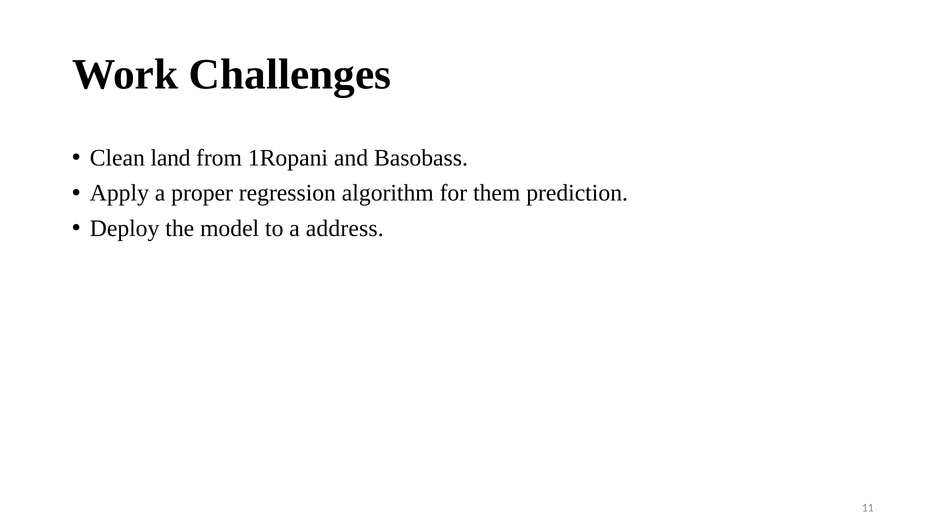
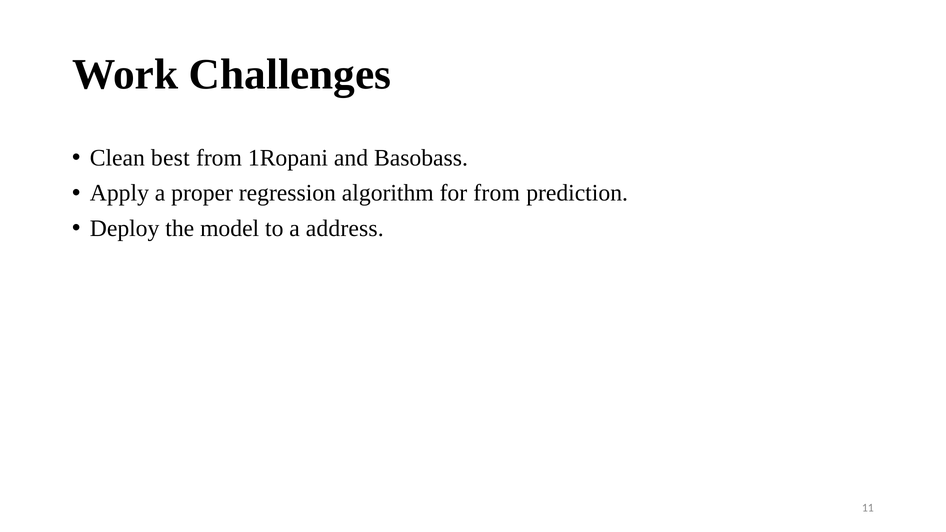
land: land -> best (170, 158)
for them: them -> from (497, 193)
